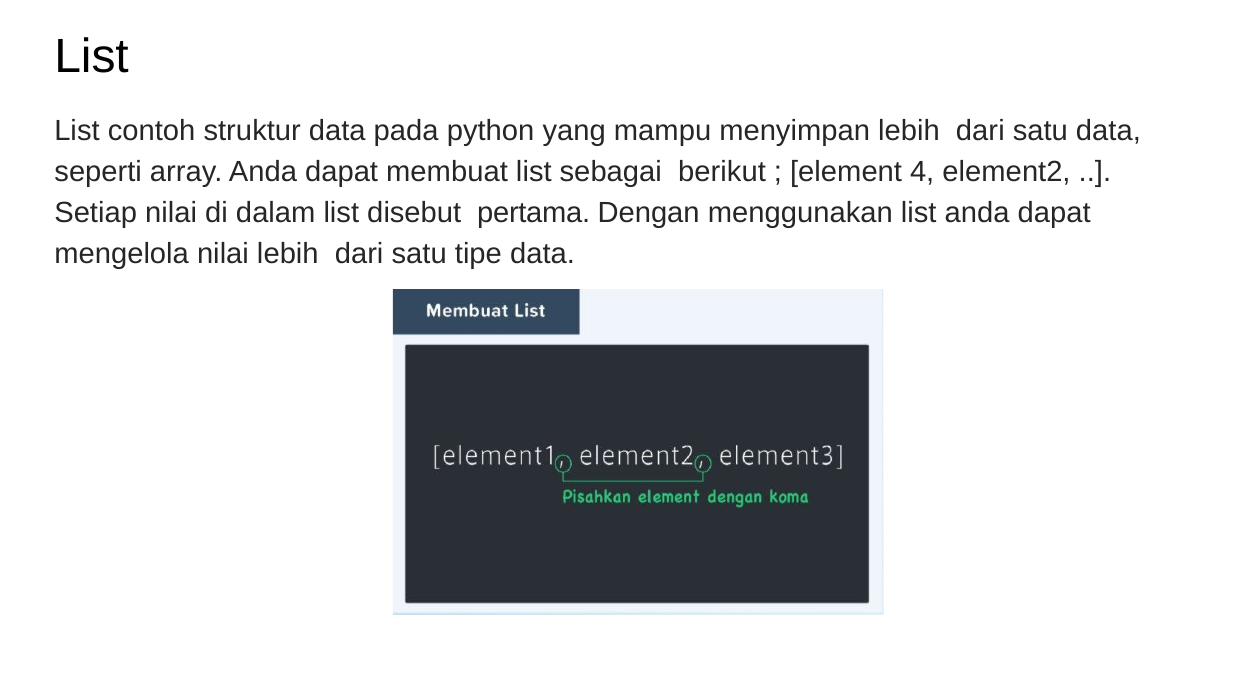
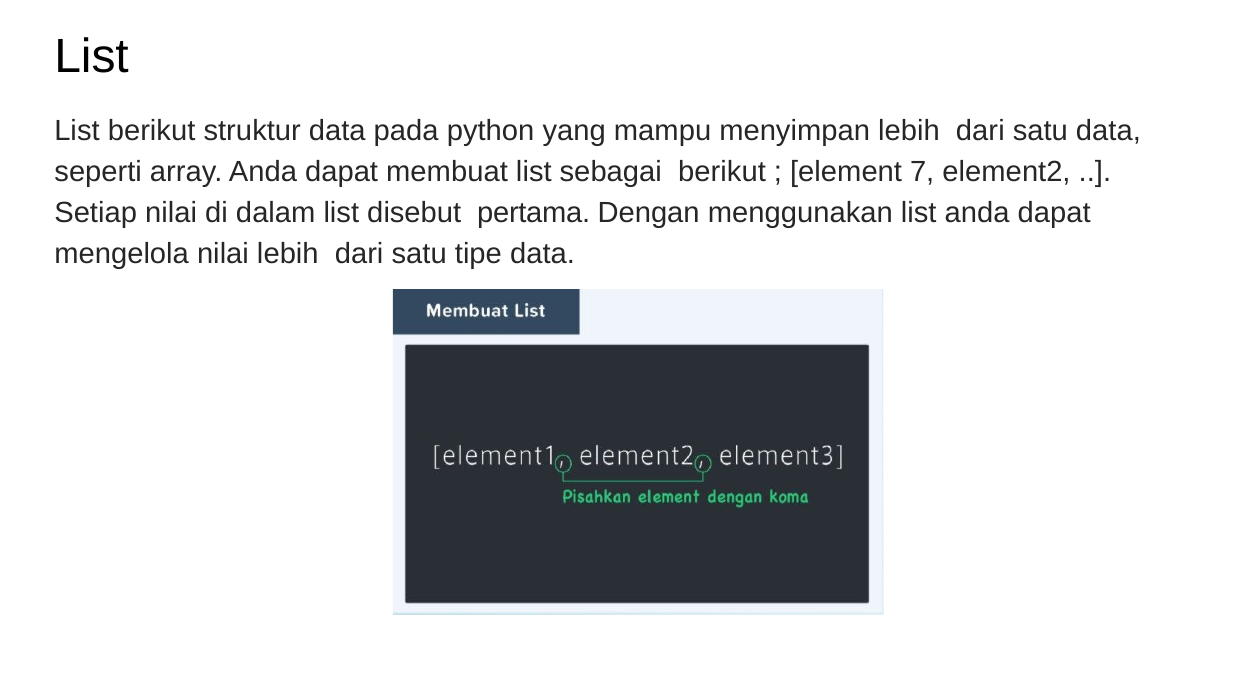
List contoh: contoh -> berikut (152, 131)
4: 4 -> 7 (922, 172)
